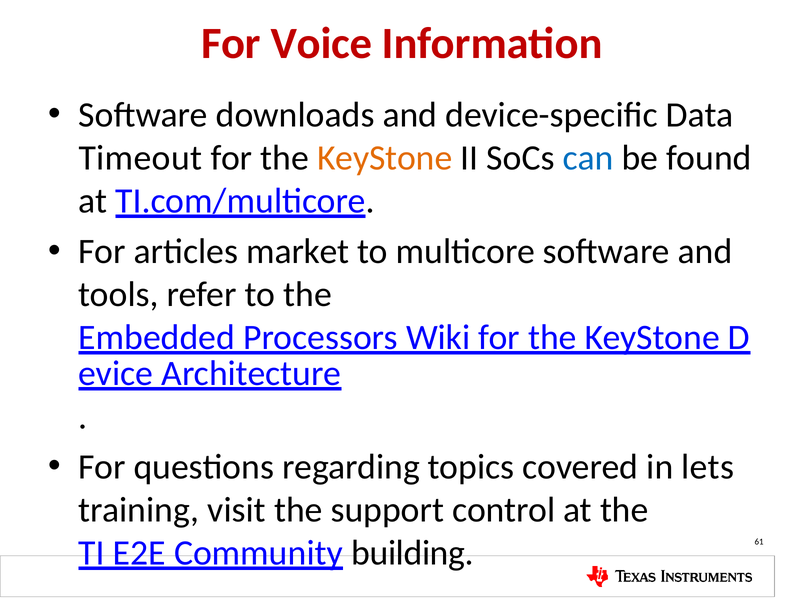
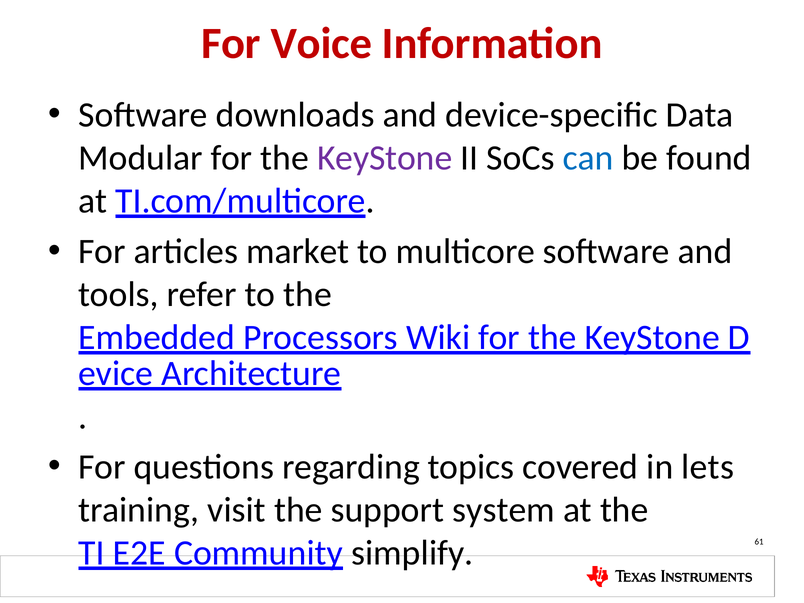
Timeout: Timeout -> Modular (141, 158)
KeyStone colour: orange -> purple (385, 158)
control: control -> system (504, 510)
building: building -> simplify (412, 553)
